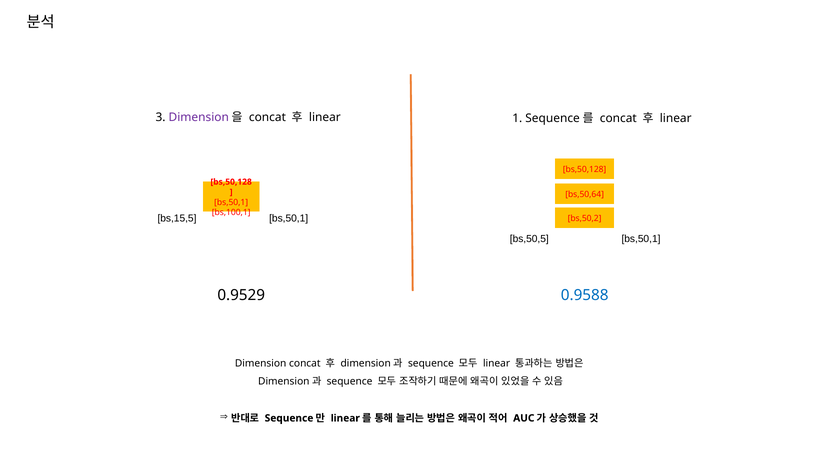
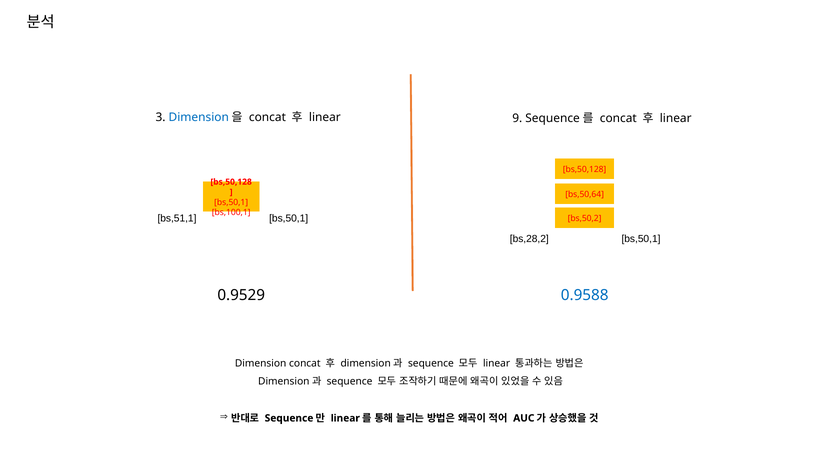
Dimension colour: purple -> blue (199, 117)
1: 1 -> 9 (517, 118)
bs,15,5: bs,15,5 -> bs,51,1 (177, 219)
bs,50,5: bs,50,5 -> bs,28,2 (529, 239)
